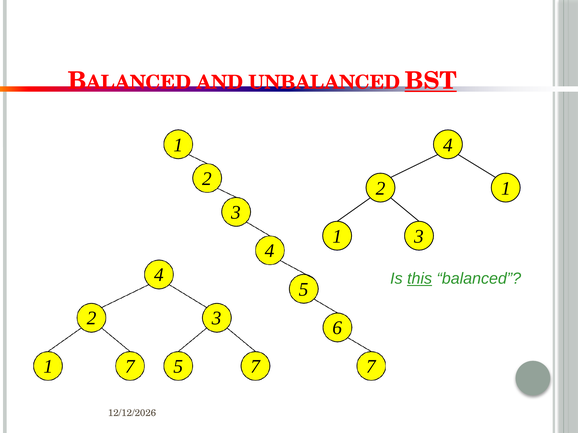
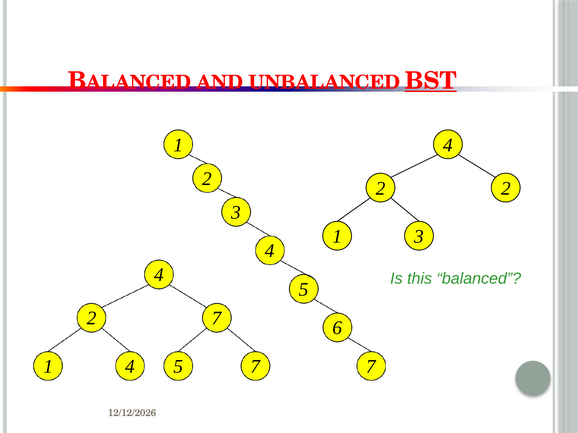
1: 1 -> 2 (506, 189)
this underline: present -> none (420, 279)
2 3: 3 -> 7 (217, 319)
1 7: 7 -> 4 (130, 367)
